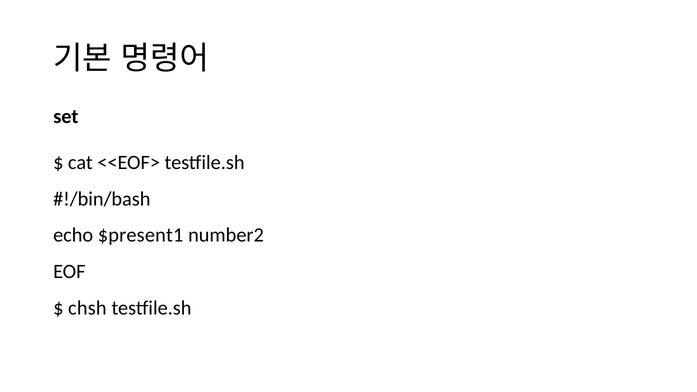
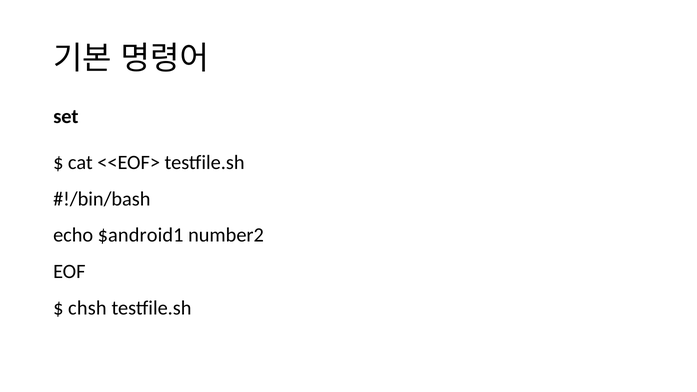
$present1: $present1 -> $android1 (141, 235)
